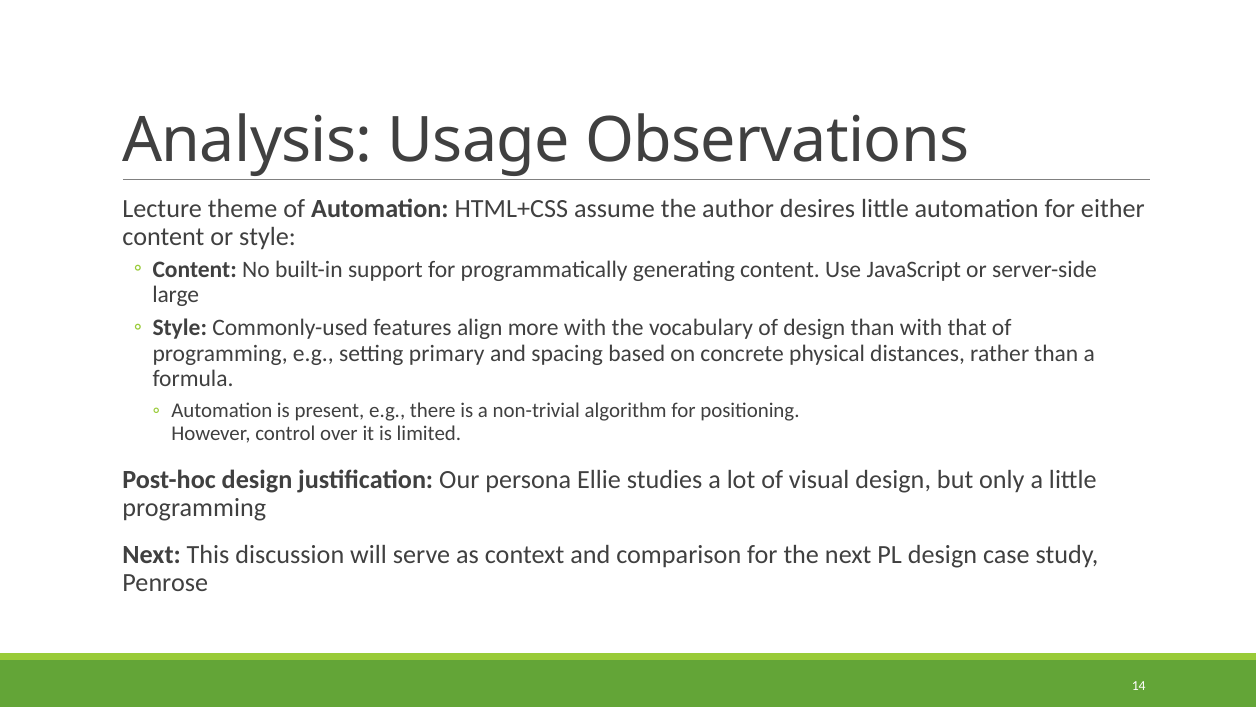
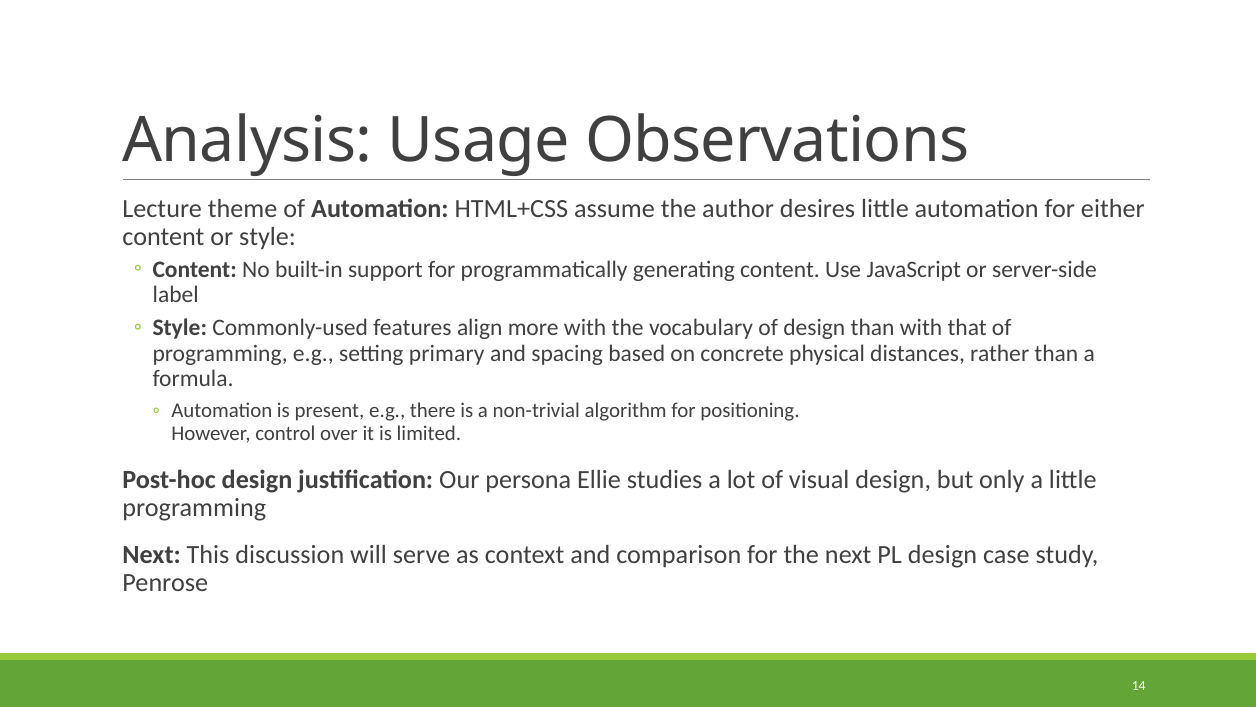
large: large -> label (176, 295)
